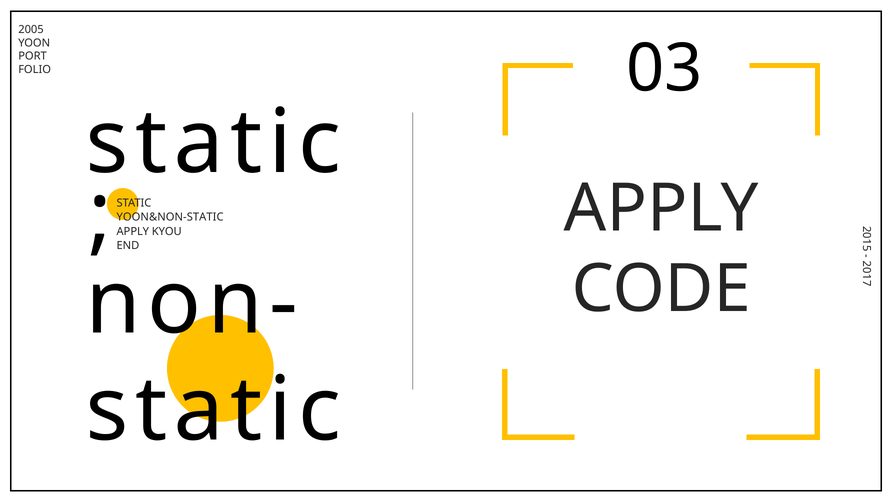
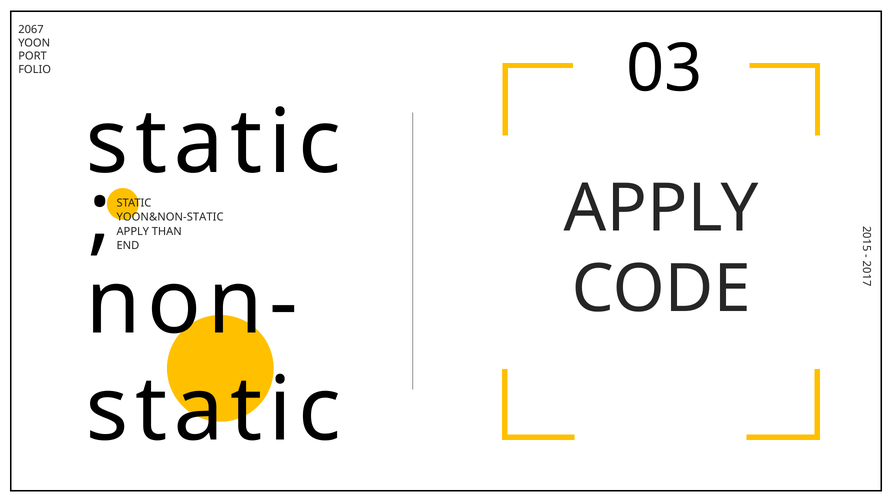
2005: 2005 -> 2067 (31, 29)
KYOU: KYOU -> THAN (167, 231)
